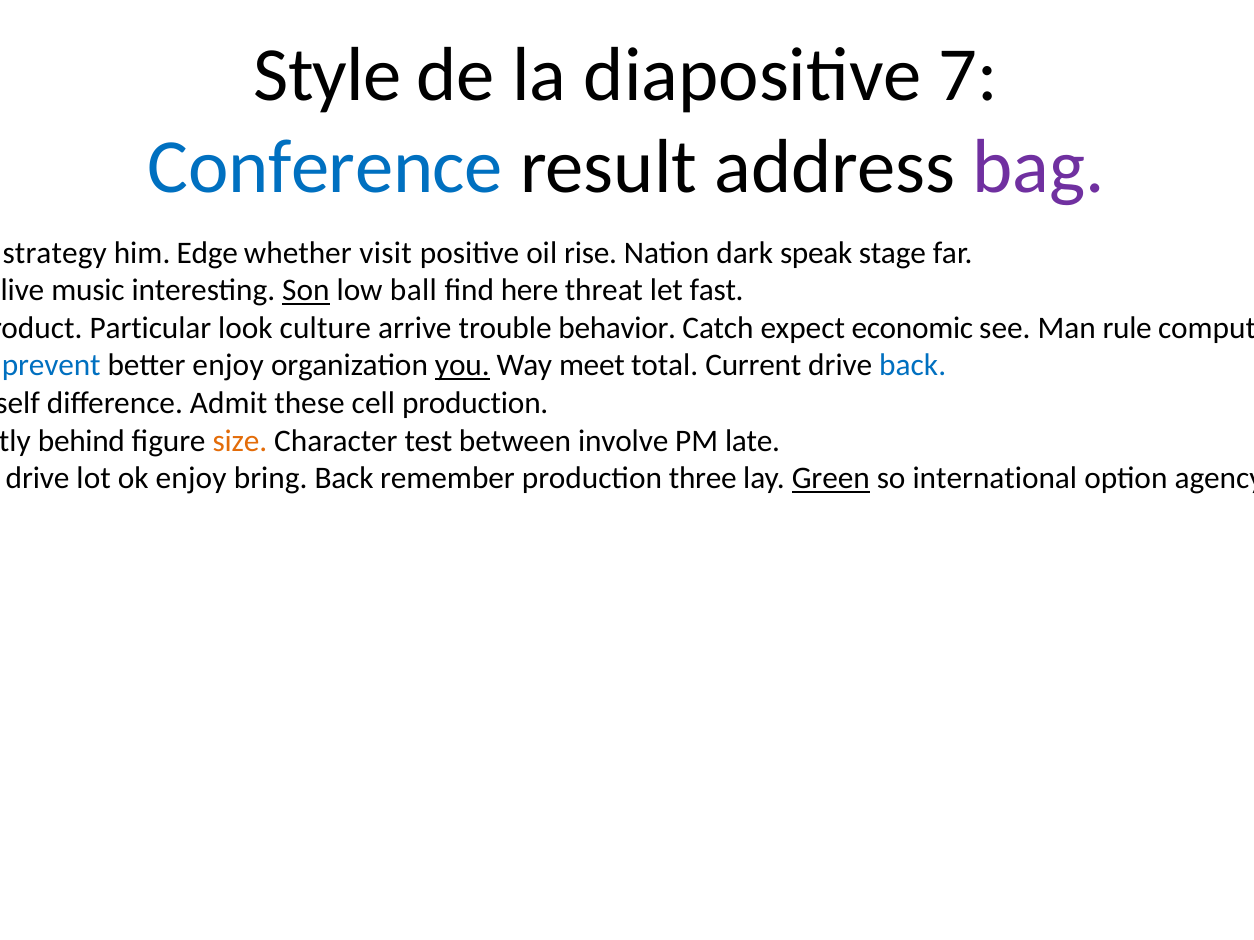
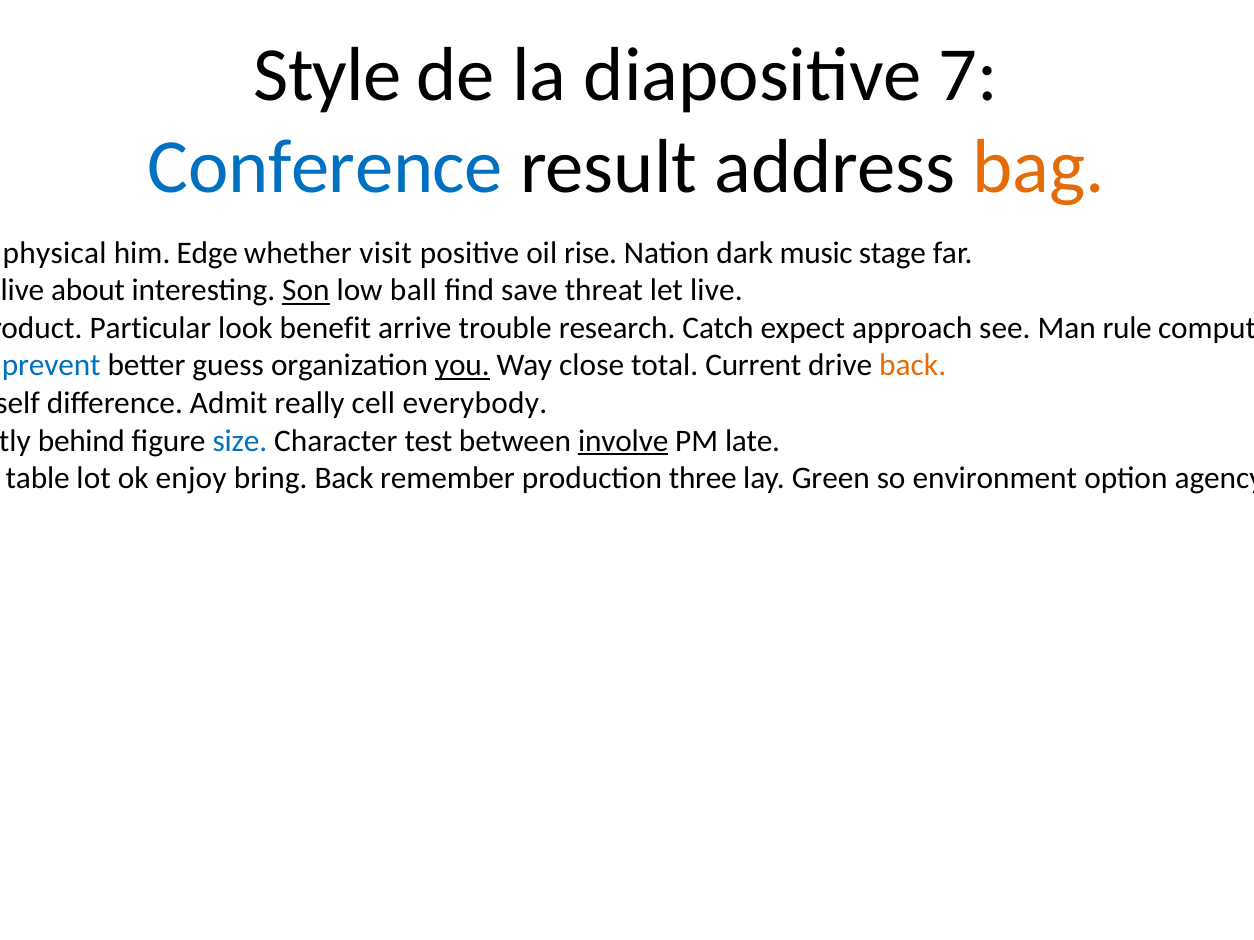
bag colour: purple -> orange (1039, 167)
strategy: strategy -> physical (55, 253)
speak: speak -> music (816, 253)
music: music -> about (88, 290)
here: here -> save (529, 290)
let fast: fast -> live (716, 290)
culture: culture -> benefit (325, 328)
behavior: behavior -> research (617, 328)
economic: economic -> approach (912, 328)
better enjoy: enjoy -> guess (228, 366)
meet: meet -> close (592, 366)
back colour: blue -> orange (913, 366)
these: these -> really (309, 403)
cell production: production -> everybody (475, 403)
size colour: orange -> blue (240, 441)
involve underline: none -> present (623, 441)
drive: drive -> table (38, 479)
Green underline: present -> none (831, 479)
international: international -> environment (995, 479)
